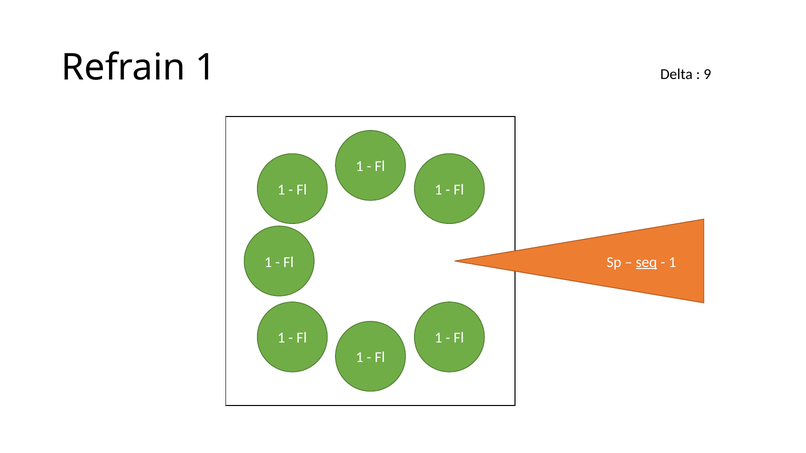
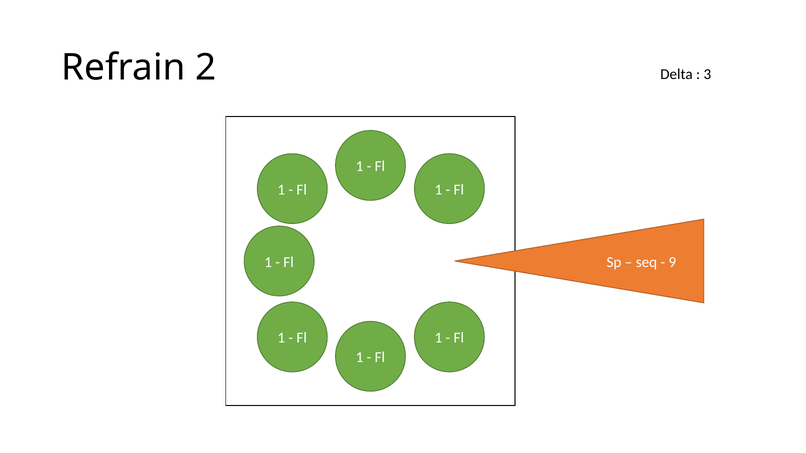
Refrain 1: 1 -> 2 (206, 68)
9: 9 -> 3 (707, 74)
seq underline: present -> none (646, 262)
1: 1 -> 9 (672, 262)
